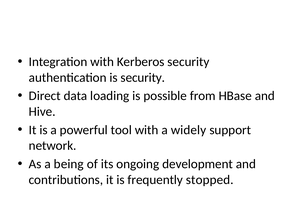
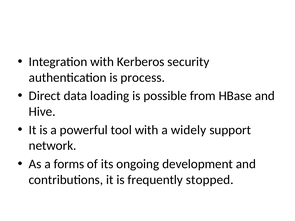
is security: security -> process (143, 78)
being: being -> forms (69, 164)
